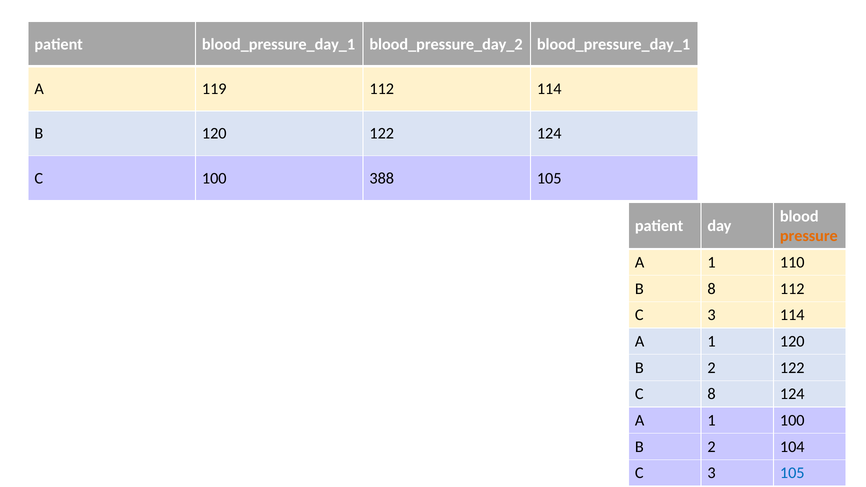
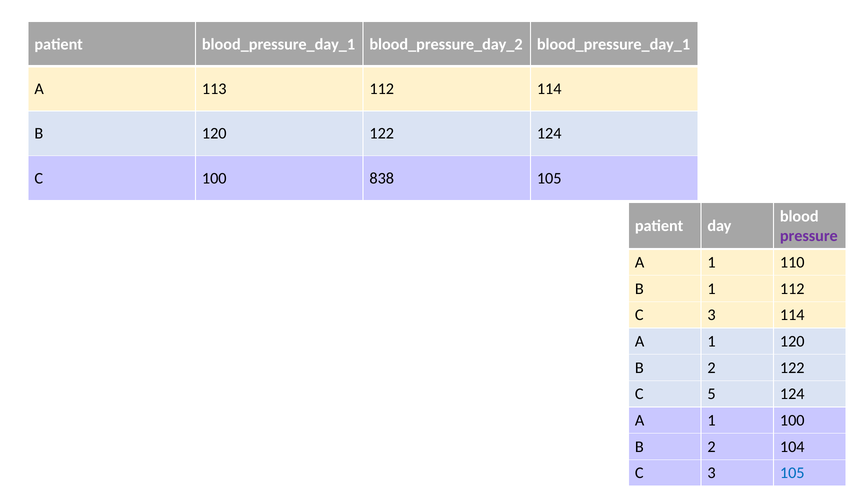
119: 119 -> 113 (214, 89)
388: 388 -> 838 (382, 178)
pressure colour: orange -> purple (809, 236)
B 8: 8 -> 1 (712, 289)
C 8: 8 -> 5 (712, 394)
